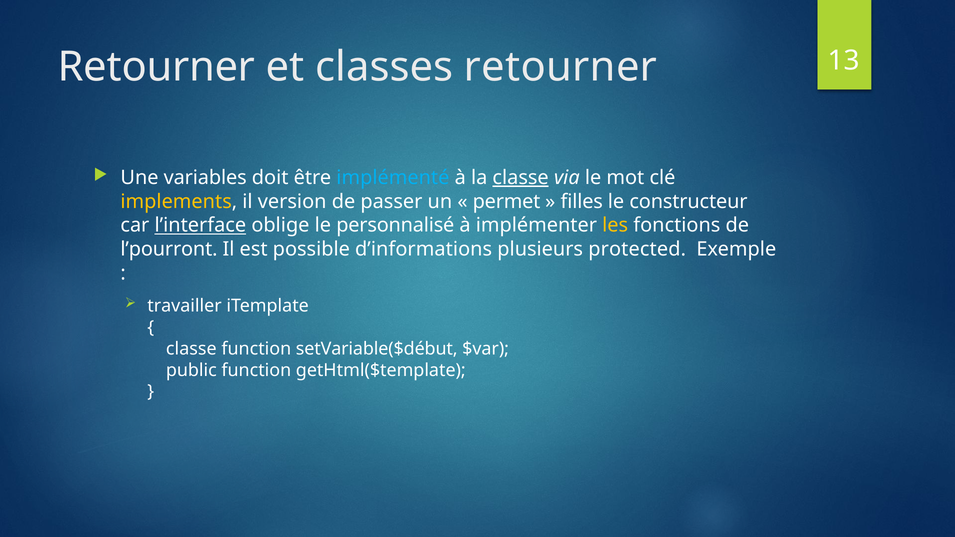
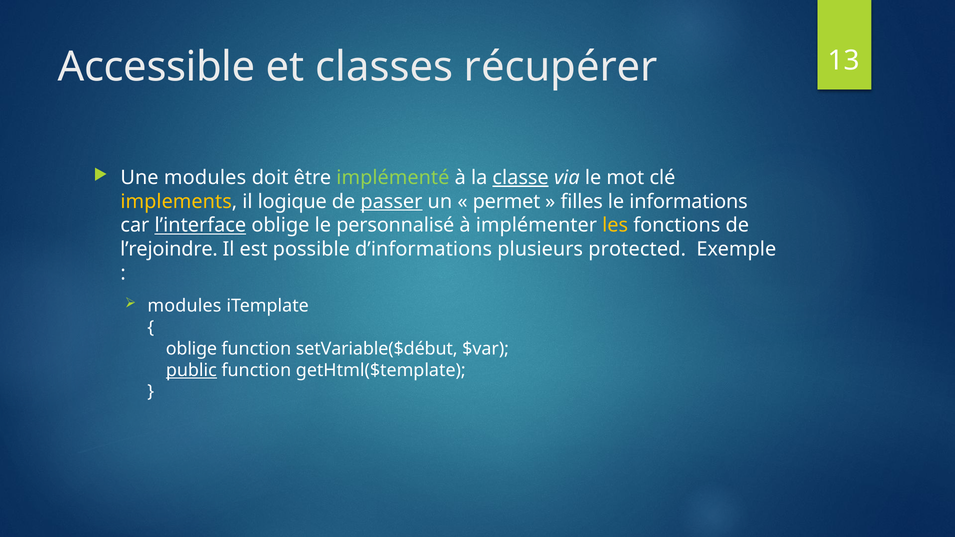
Retourner: Retourner -> Accessible (157, 67)
classes retourner: retourner -> récupérer (561, 67)
Une variables: variables -> modules (205, 178)
implémenté colour: light blue -> light green (393, 178)
version: version -> logique (292, 202)
passer underline: none -> present (391, 202)
constructeur: constructeur -> informations (689, 202)
l’pourront: l’pourront -> l’rejoindre (169, 249)
travailler: travailler -> modules (184, 306)
classe: classe -> oblige (191, 349)
public underline: none -> present (191, 370)
